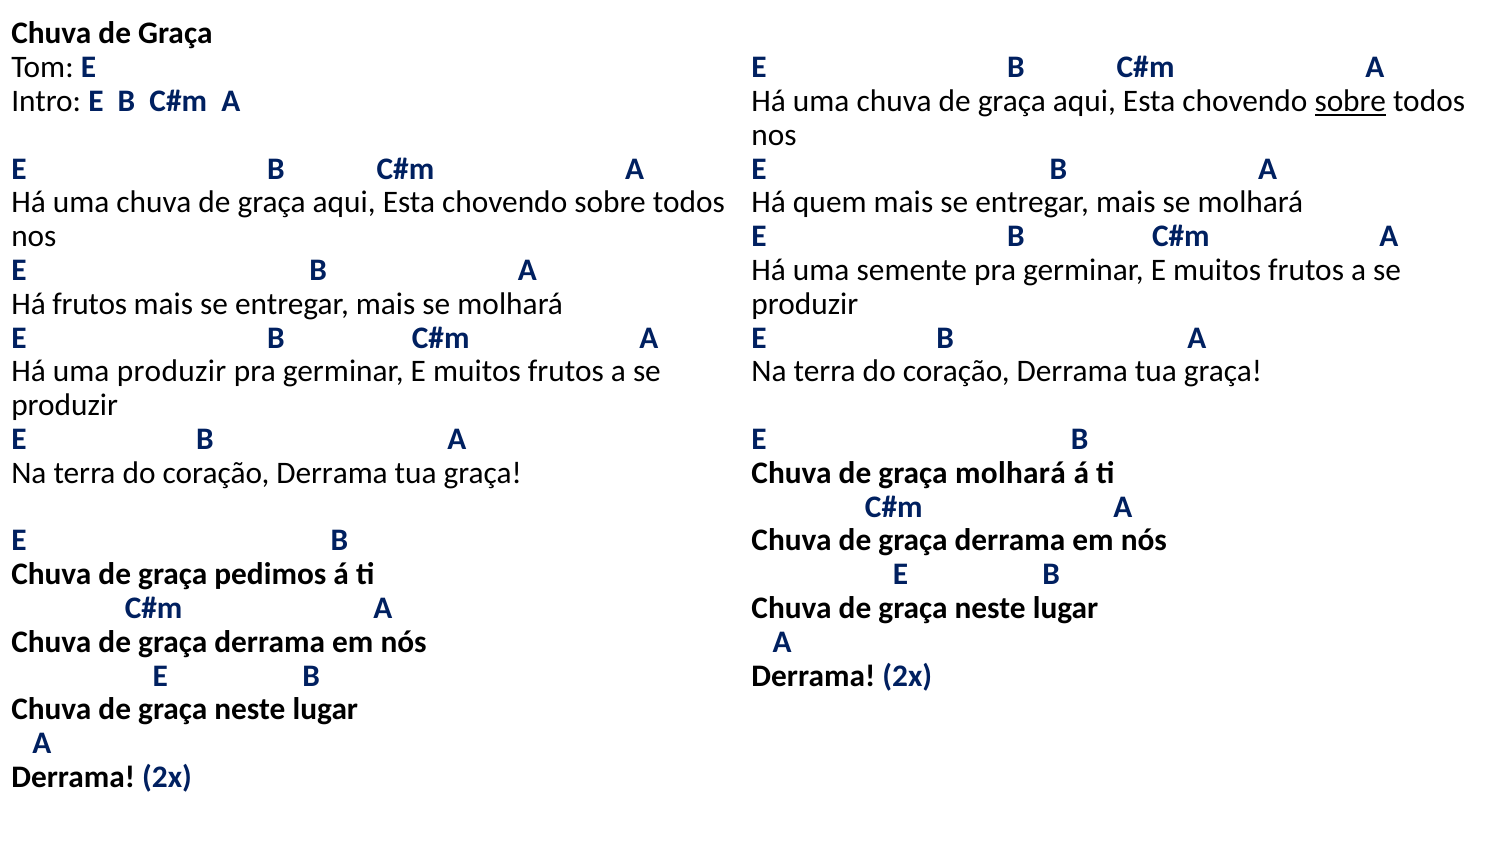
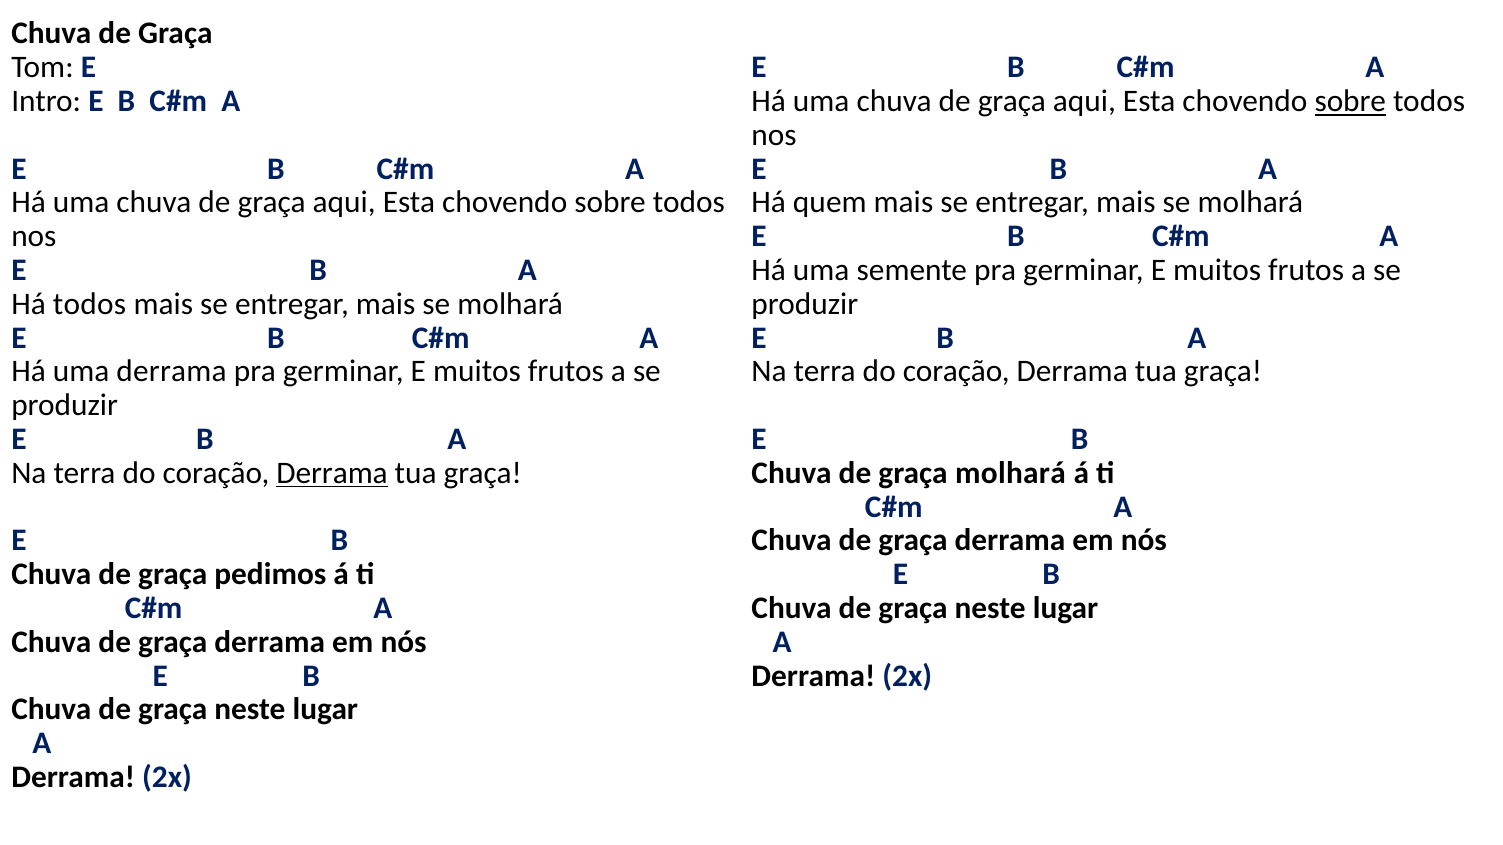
Há frutos: frutos -> todos (89, 304)
uma produzir: produzir -> derrama (172, 372)
Derrama underline: none -> present (332, 473)
